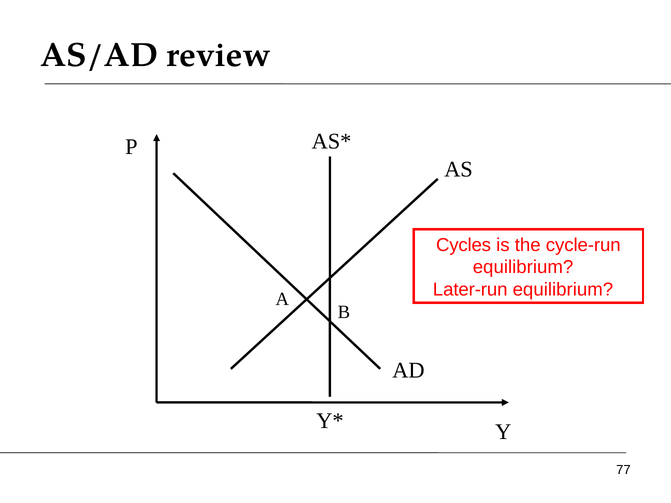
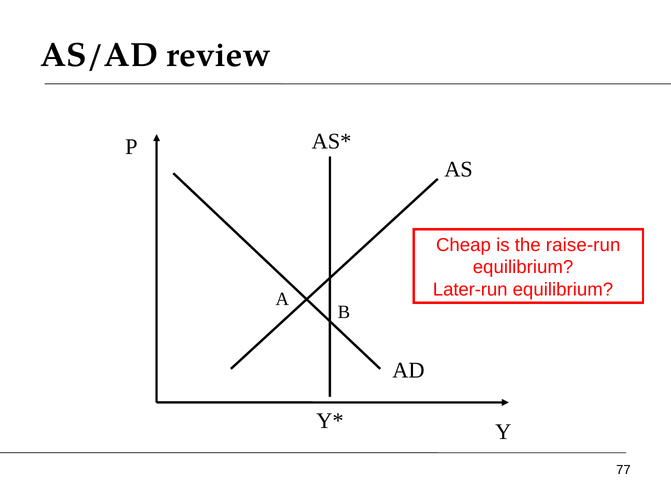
Cycles: Cycles -> Cheap (463, 245)
cycle-run: cycle-run -> raise-run (583, 245)
